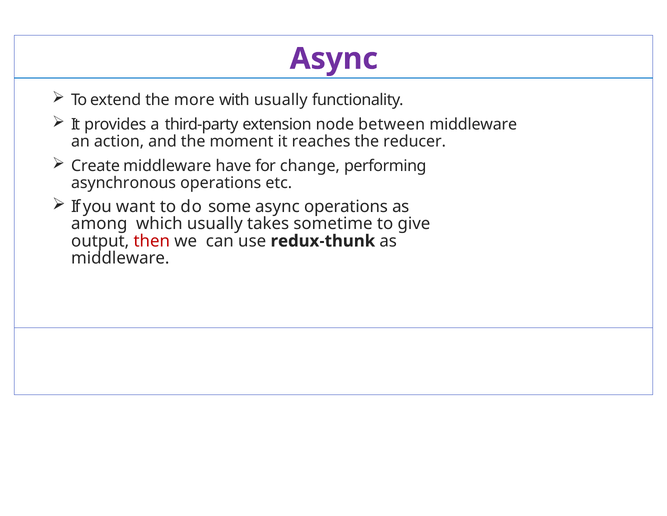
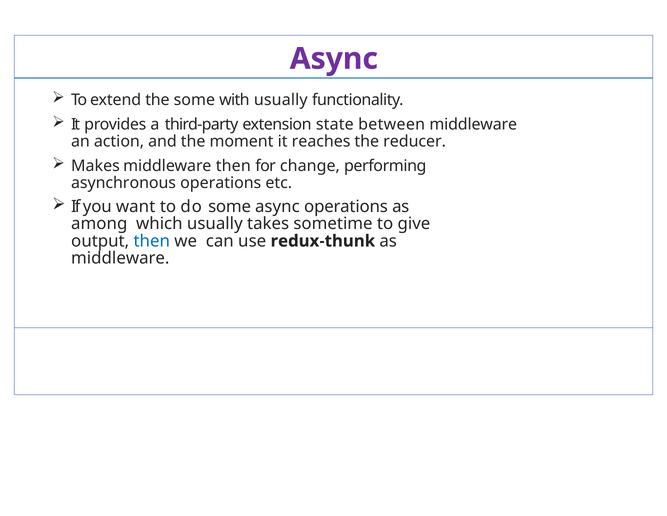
the more: more -> some (194, 100)
node: node -> state (335, 124)
Create: Create -> Makes (95, 166)
middleware have: have -> then (233, 166)
then colour: red -> blue (152, 241)
